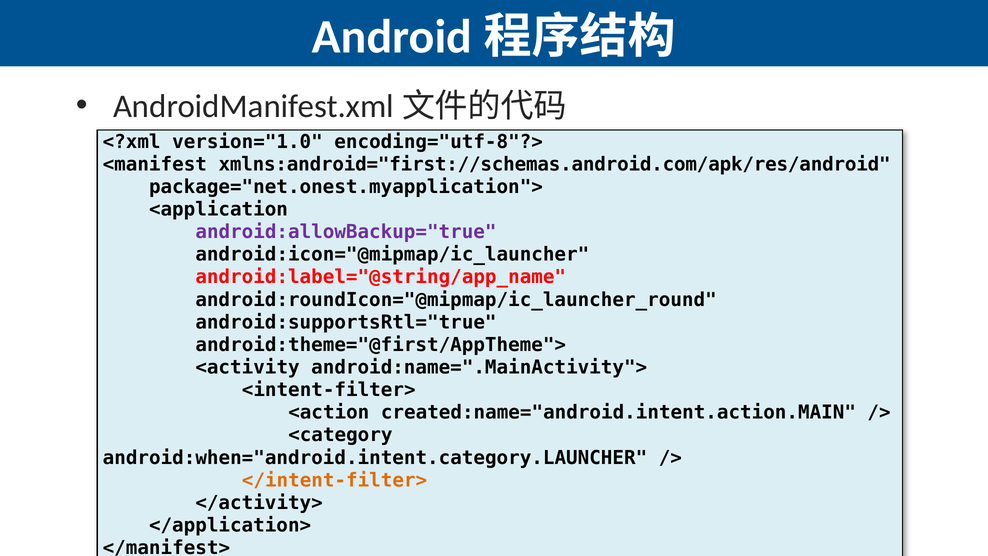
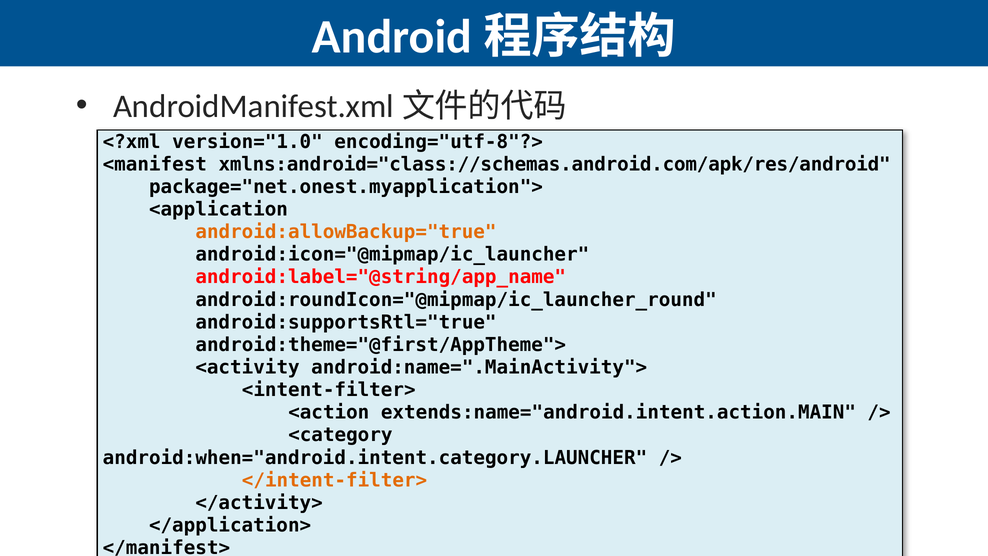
xmlns:android="first://schemas.android.com/apk/res/android: xmlns:android="first://schemas.android.com/apk/res/android -> xmlns:android="class://schemas.android.com/apk/res/android (555, 164)
android:allowBackup="true colour: purple -> orange (346, 232)
created:name="android.intent.action.MAIN: created:name="android.intent.action.MAIN -> extends:name="android.intent.action.MAIN (618, 412)
